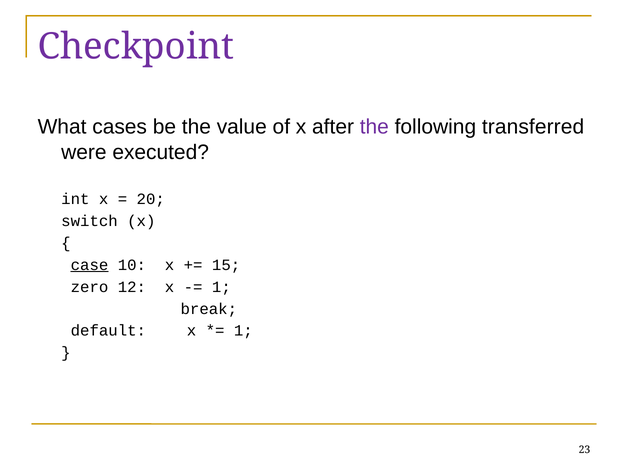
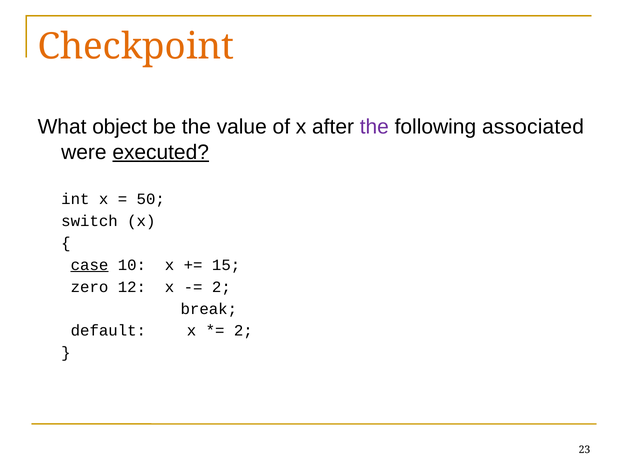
Checkpoint colour: purple -> orange (136, 47)
cases: cases -> object (120, 127)
transferred: transferred -> associated (533, 127)
executed underline: none -> present (161, 152)
20: 20 -> 50 (151, 199)
1: 1 -> 2 (221, 287)
1: 1 -> 2 (243, 331)
